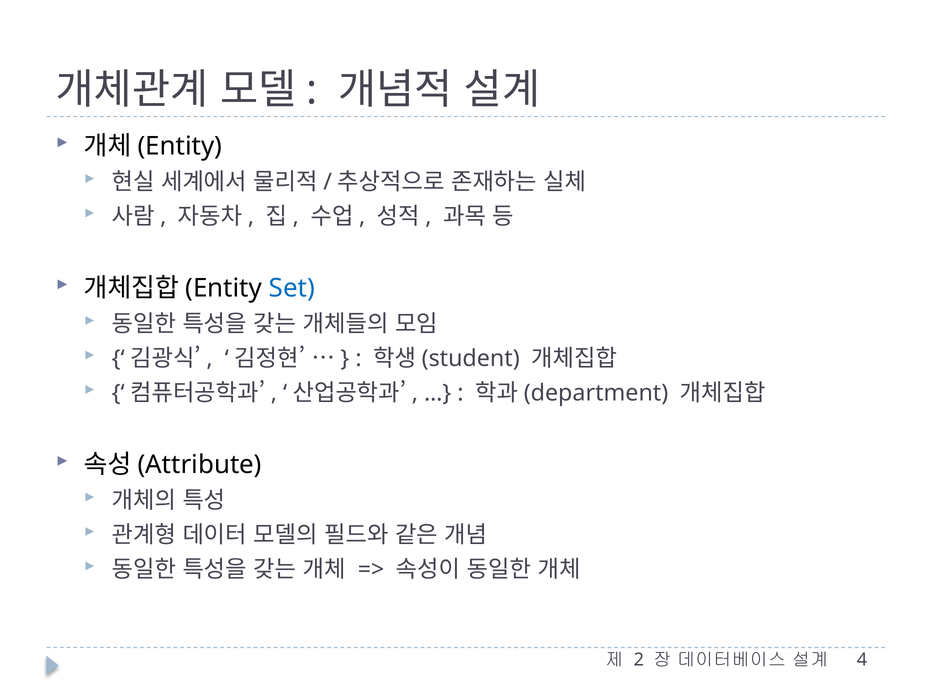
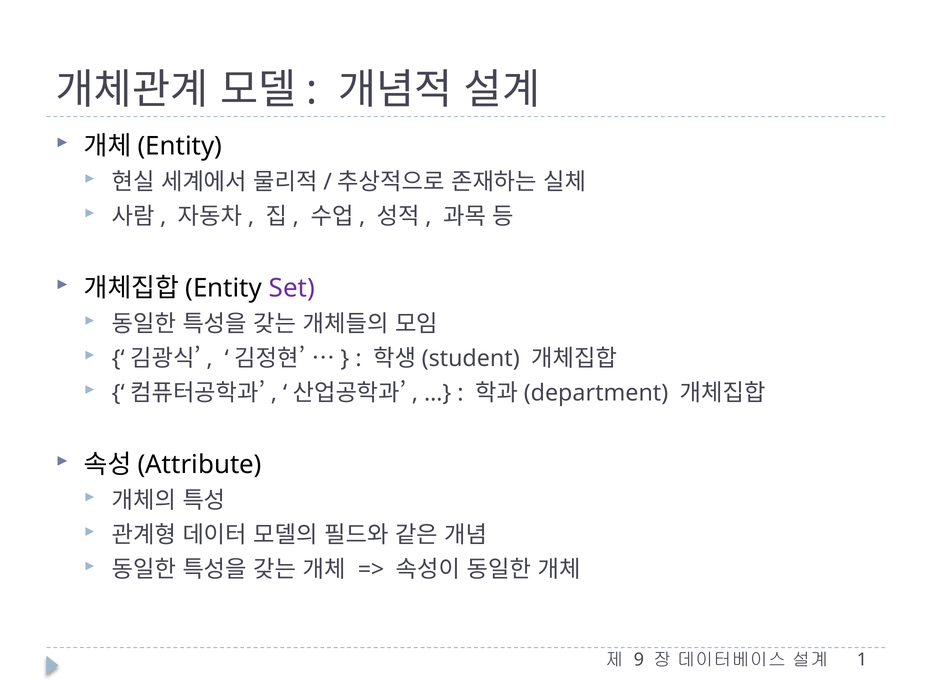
Set colour: blue -> purple (292, 288)
2: 2 -> 9 (639, 660)
4: 4 -> 1 (862, 660)
